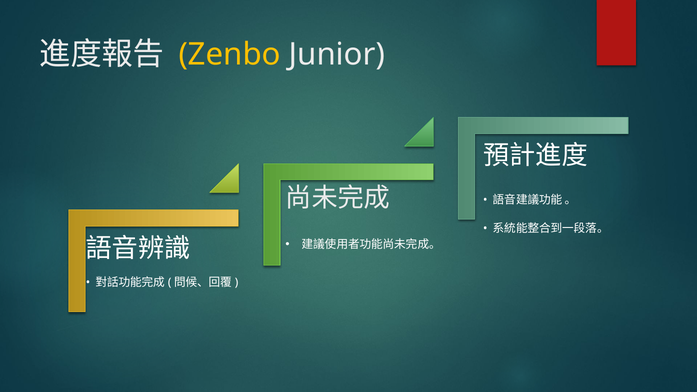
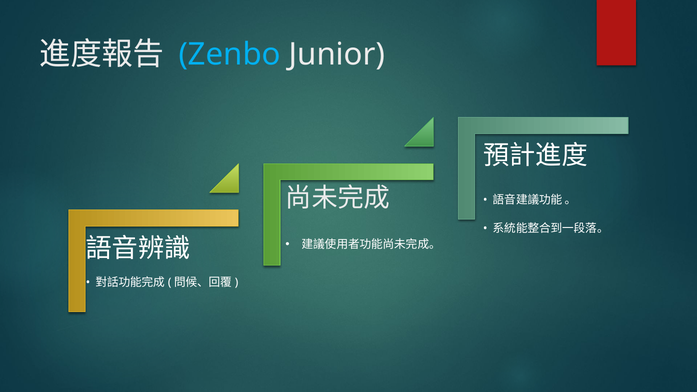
Zenbo colour: yellow -> light blue (230, 55)
